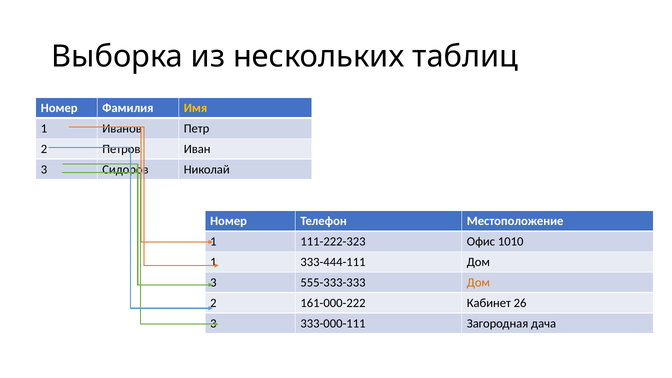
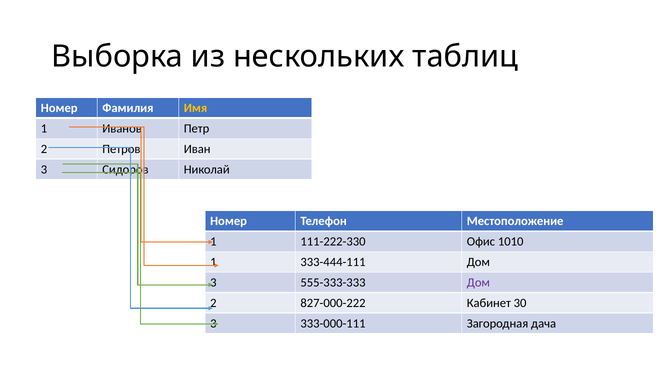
111-222-323: 111-222-323 -> 111-222-330 (333, 242)
Дом colour: orange -> purple (478, 282)
161-000-222: 161-000-222 -> 827-000-222 (333, 303)
26: 26 -> 30 (520, 303)
